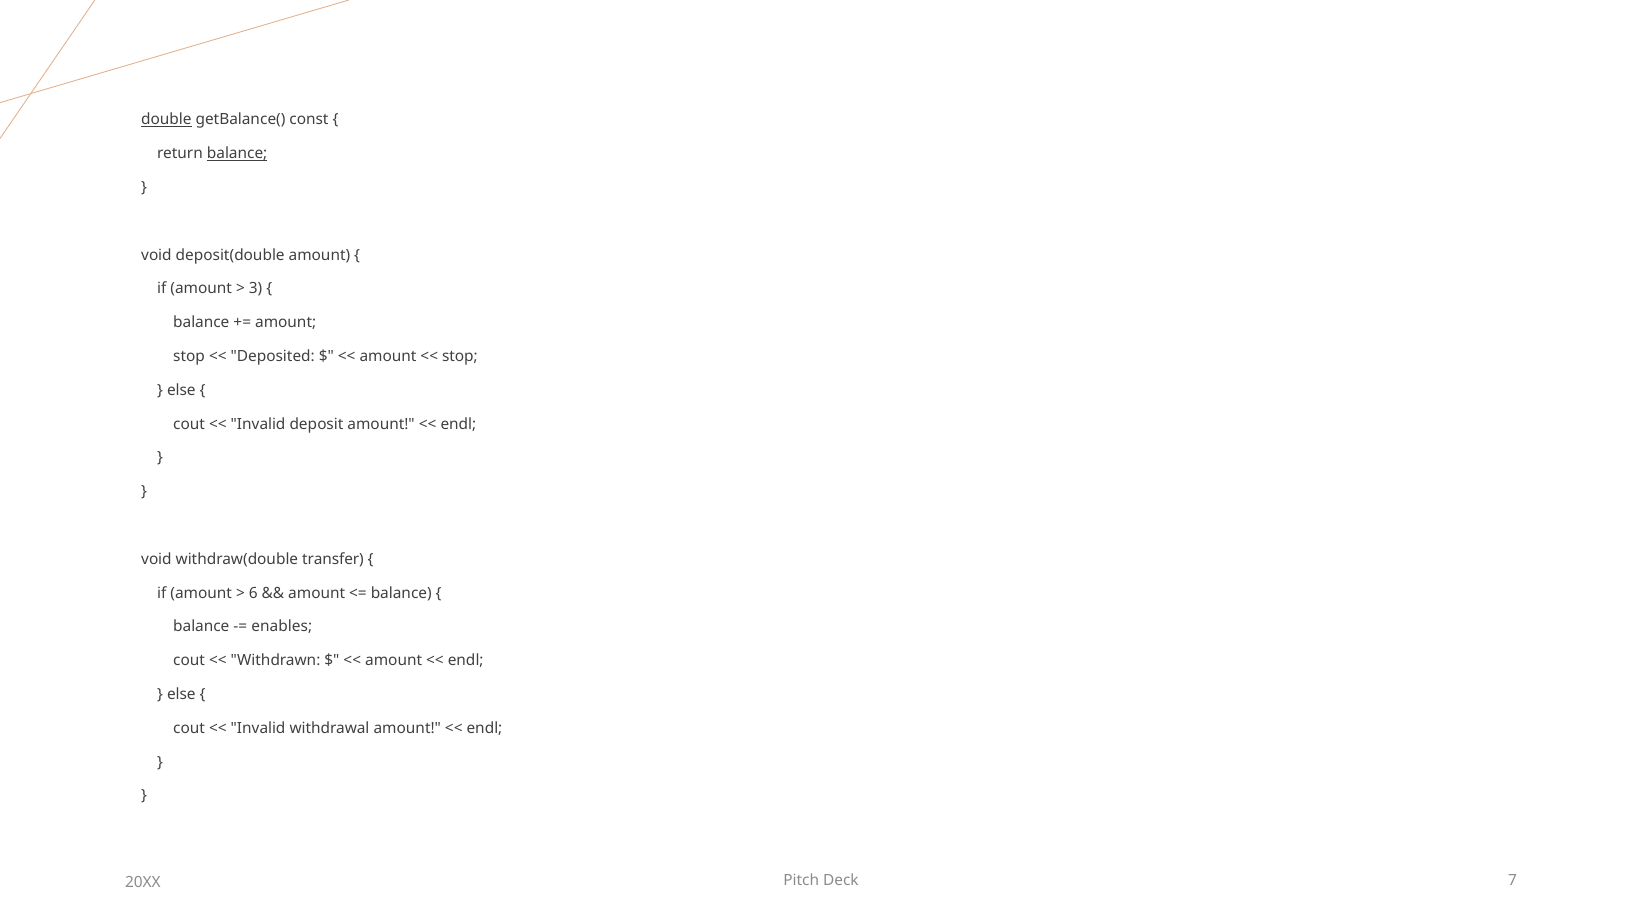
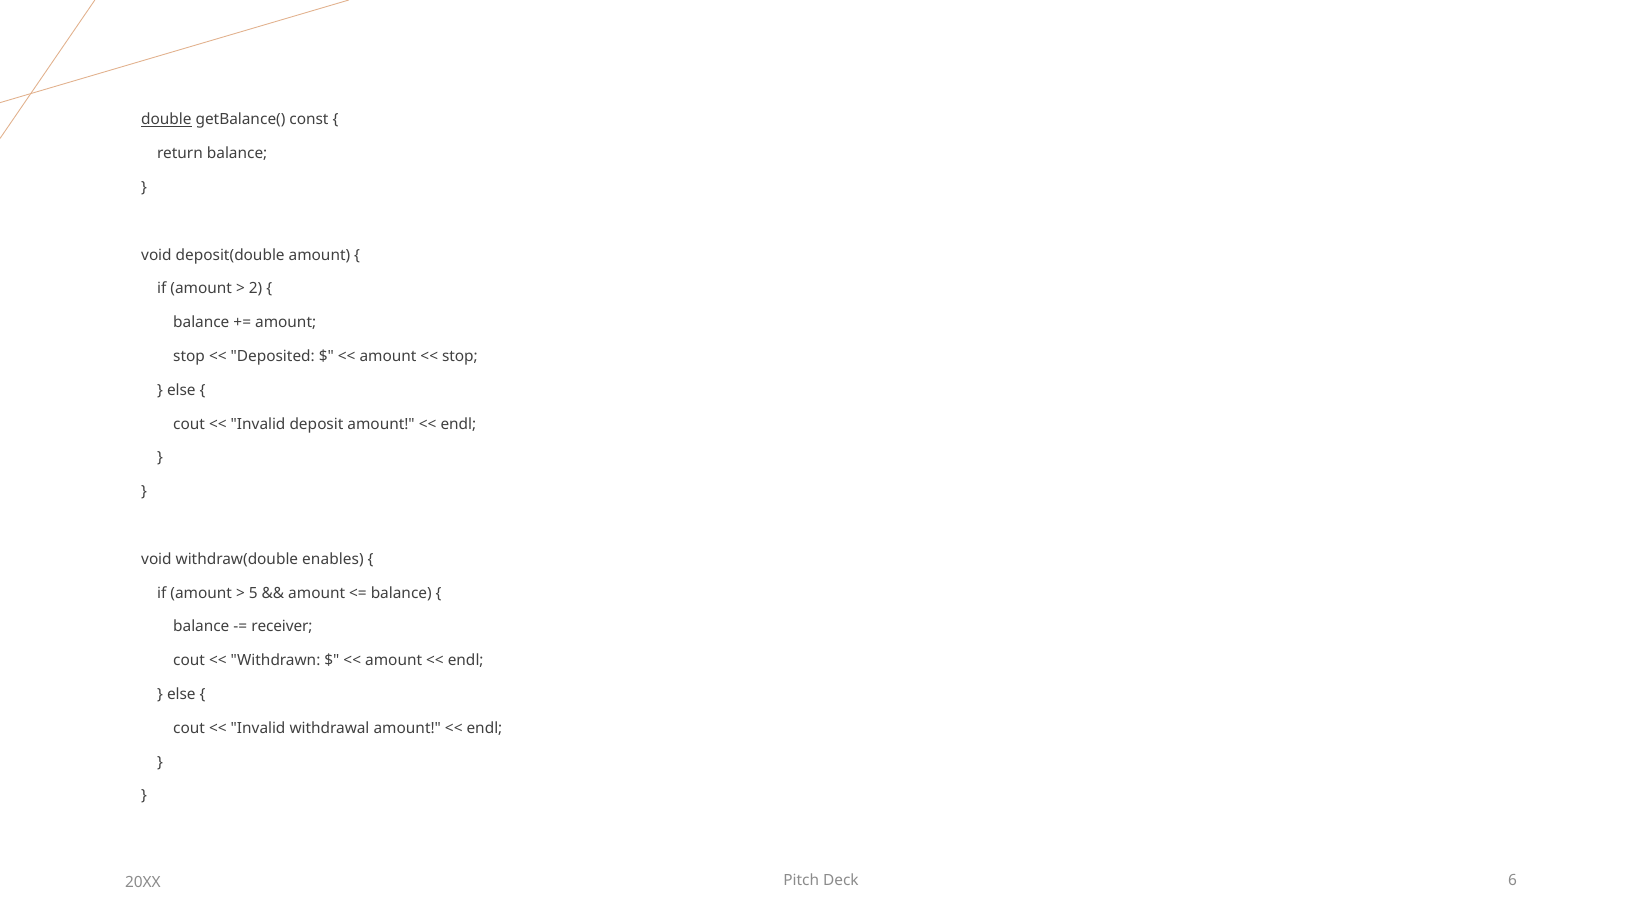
balance underline: present -> none (237, 154)
3: 3 -> 2 (256, 289)
transfer: transfer -> enables (333, 559)
6: 6 -> 5 (253, 593)
enables: enables -> receiver (282, 627)
7: 7 -> 6 (1513, 880)
